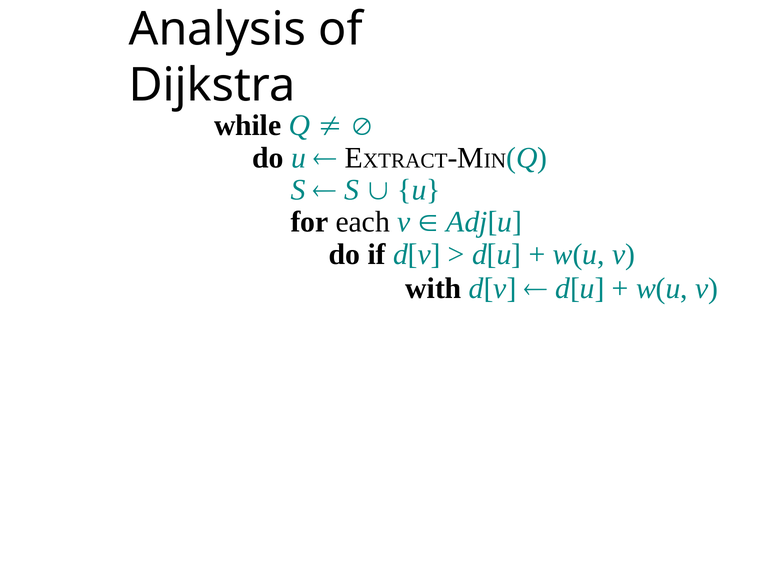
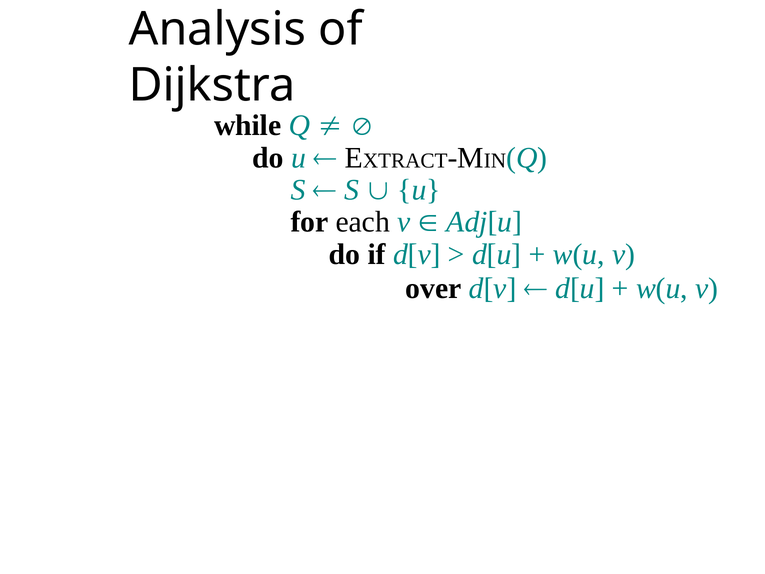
with: with -> over (433, 288)
